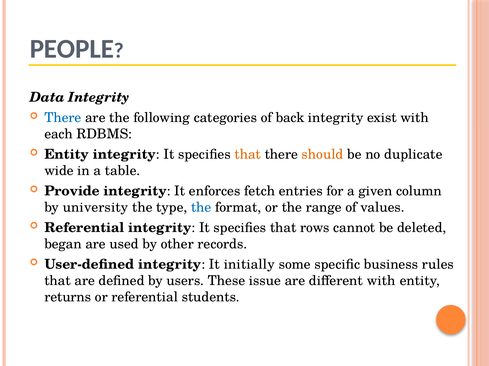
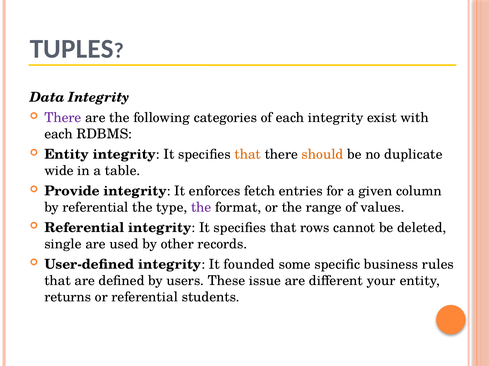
PEOPLE: PEOPLE -> TUPLES (72, 49)
There colour: blue -> purple (63, 118)
of back: back -> each (290, 118)
by university: university -> referential (96, 208)
the colour: blue -> purple (201, 208)
began: began -> single (63, 244)
initially: initially -> founded (249, 265)
different with: with -> your (381, 281)
